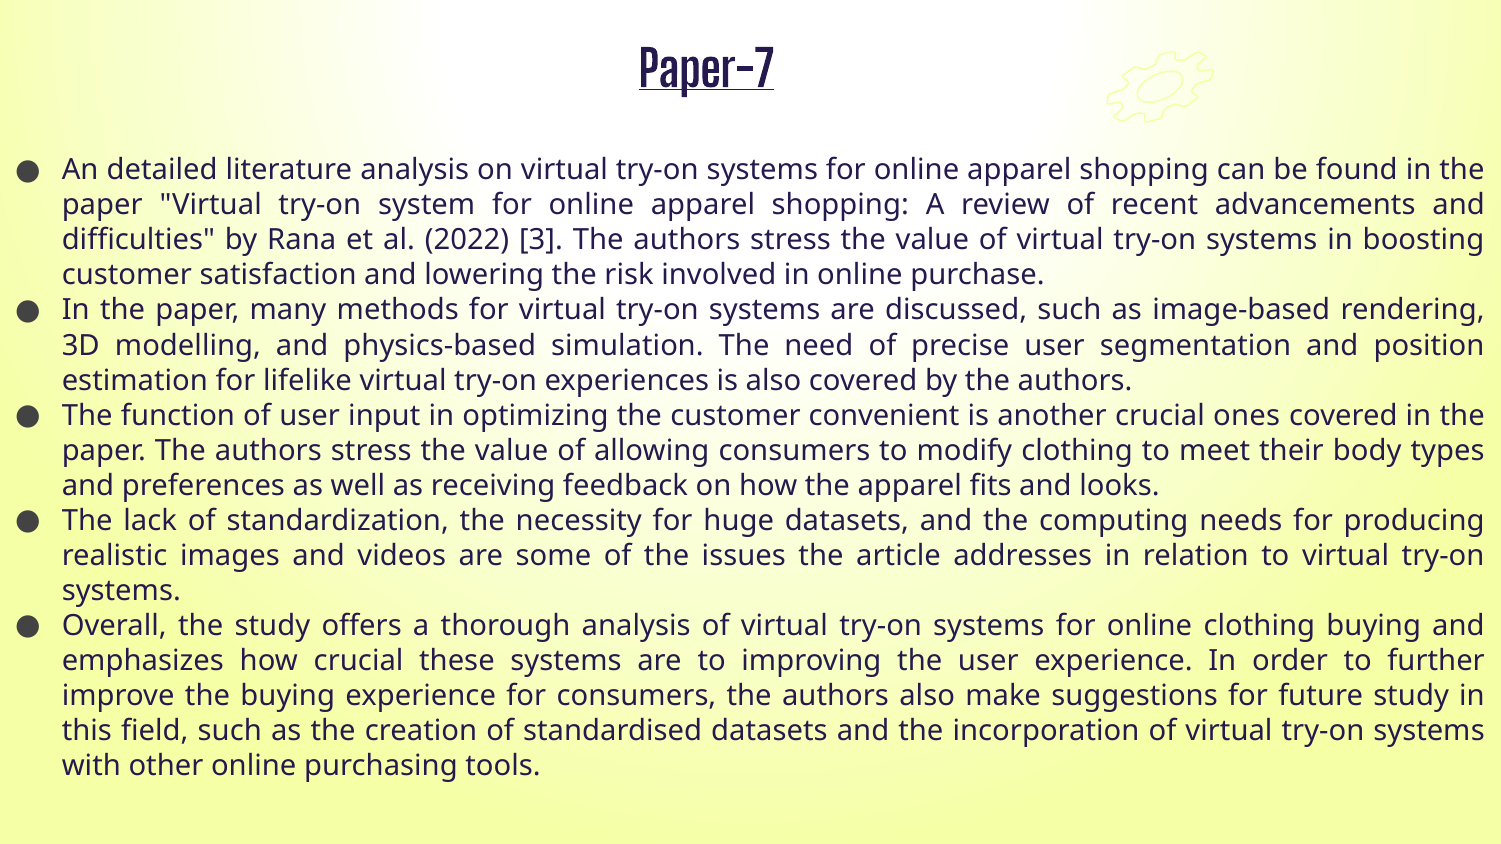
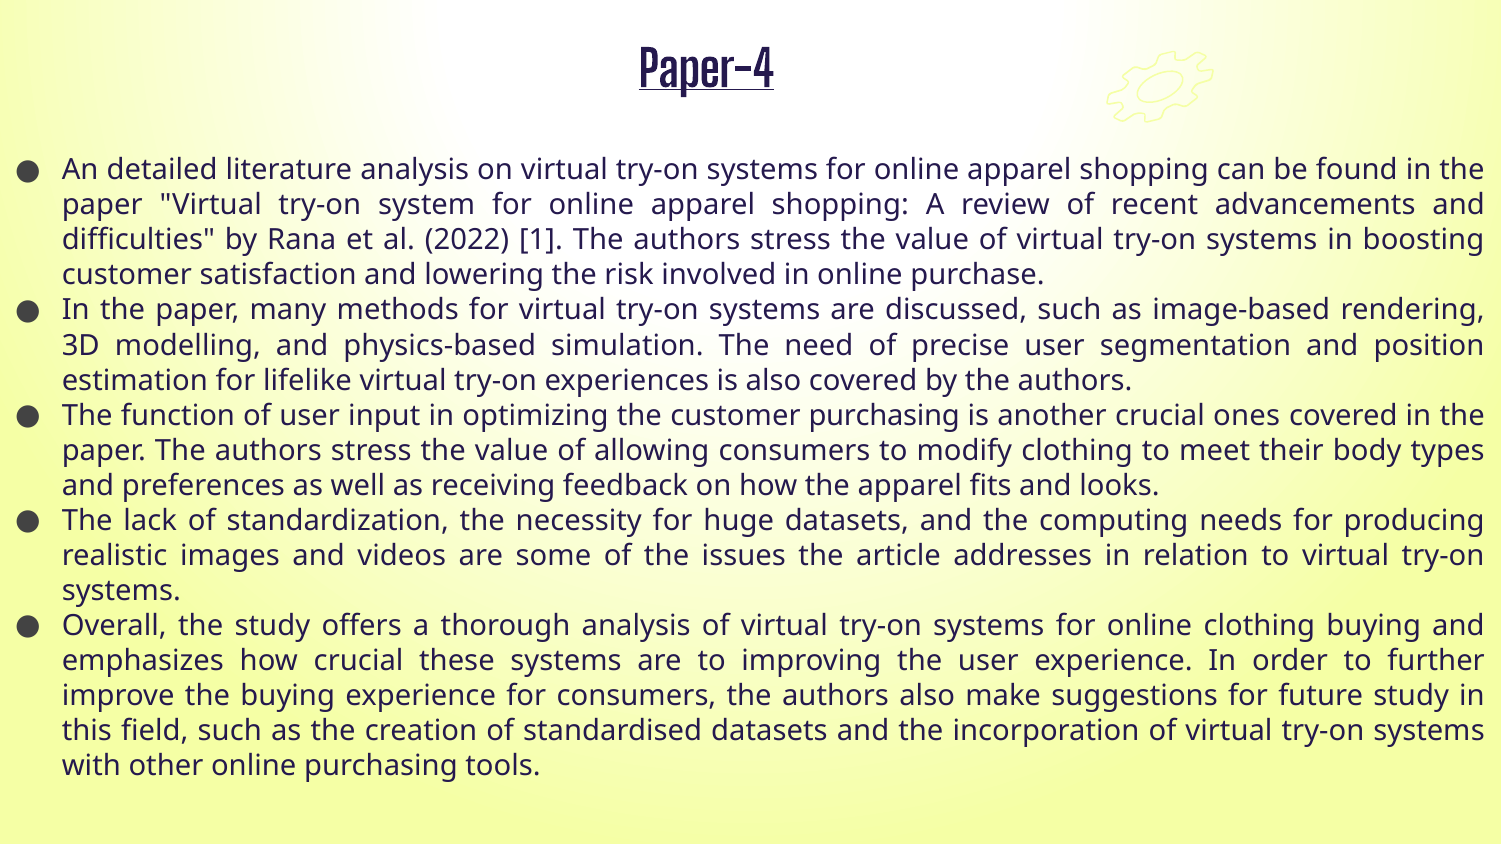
Paper-7: Paper-7 -> Paper-4 (707, 71)
3: 3 -> 1 (541, 240)
customer convenient: convenient -> purchasing (884, 416)
